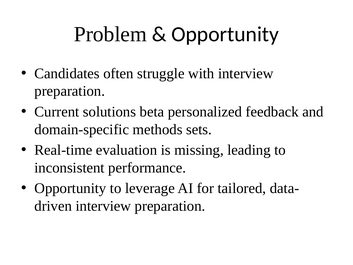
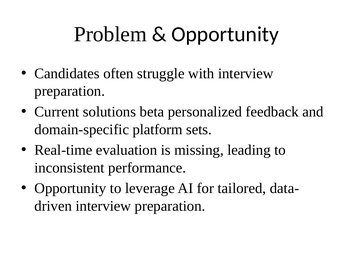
methods: methods -> platform (158, 129)
